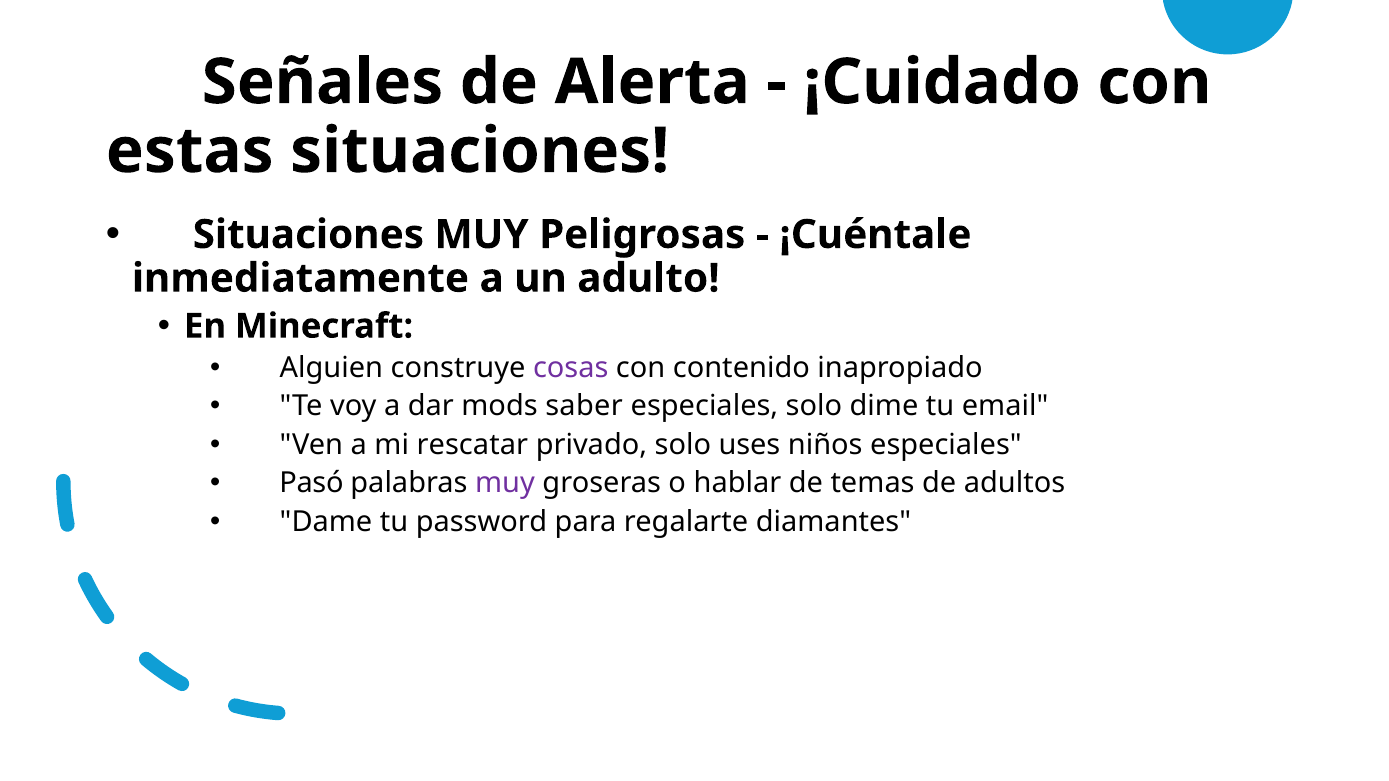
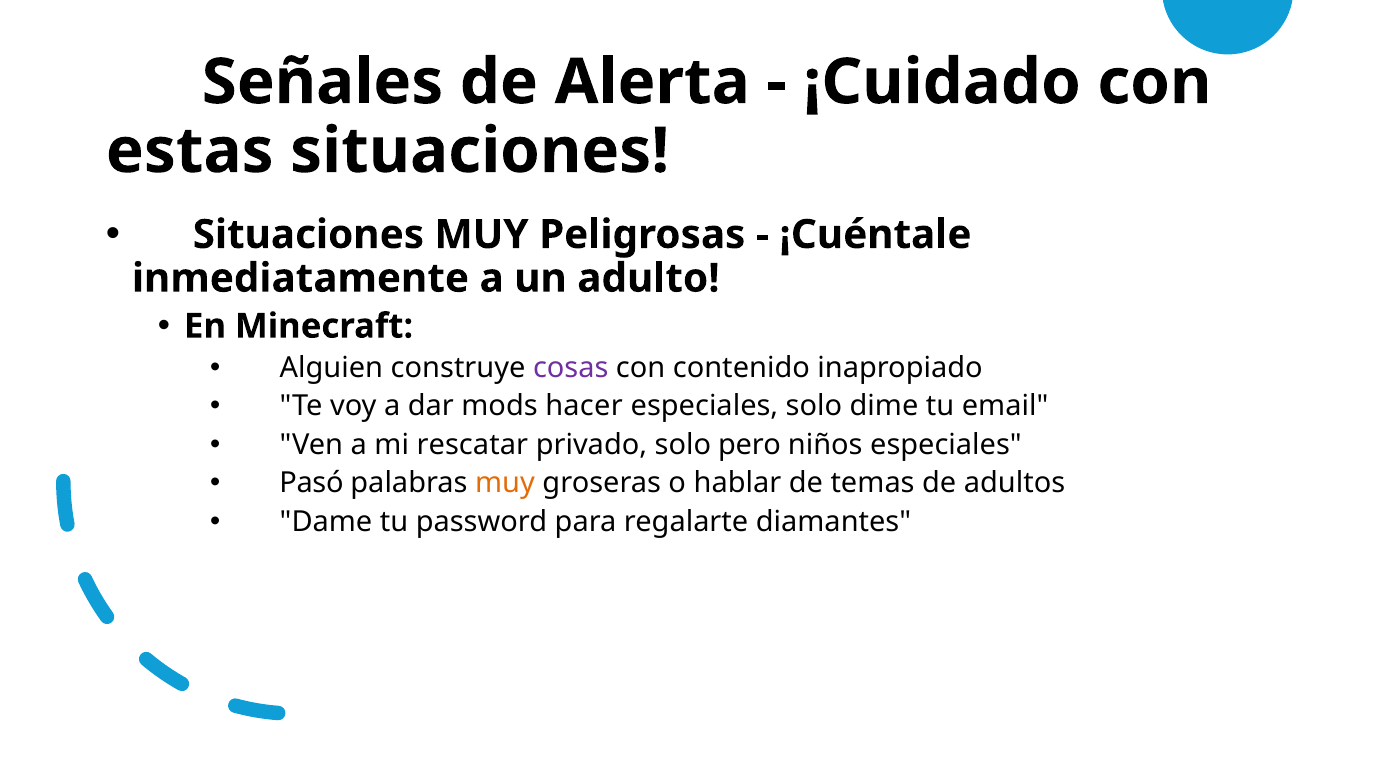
saber: saber -> hacer (584, 406)
uses: uses -> pero (750, 445)
muy colour: purple -> orange (505, 484)
